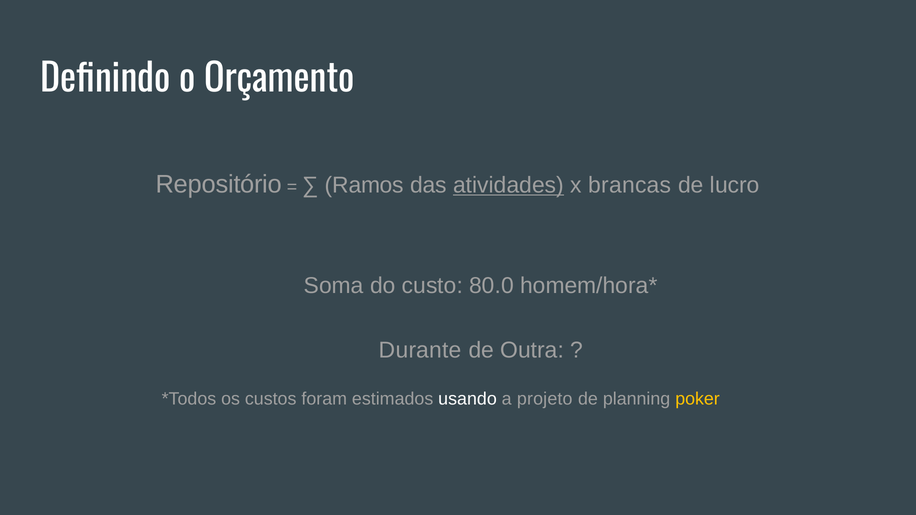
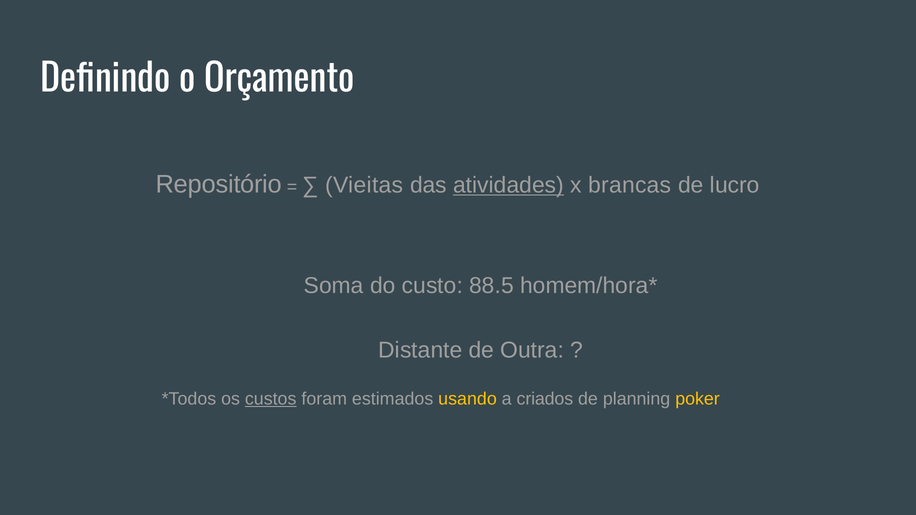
Ramos: Ramos -> Vieitas (364, 185)
80.0: 80.0 -> 88.5 (491, 286)
Durante: Durante -> Distante (420, 351)
custos underline: none -> present (271, 399)
usando colour: white -> yellow (468, 399)
projeto: projeto -> criados (545, 399)
